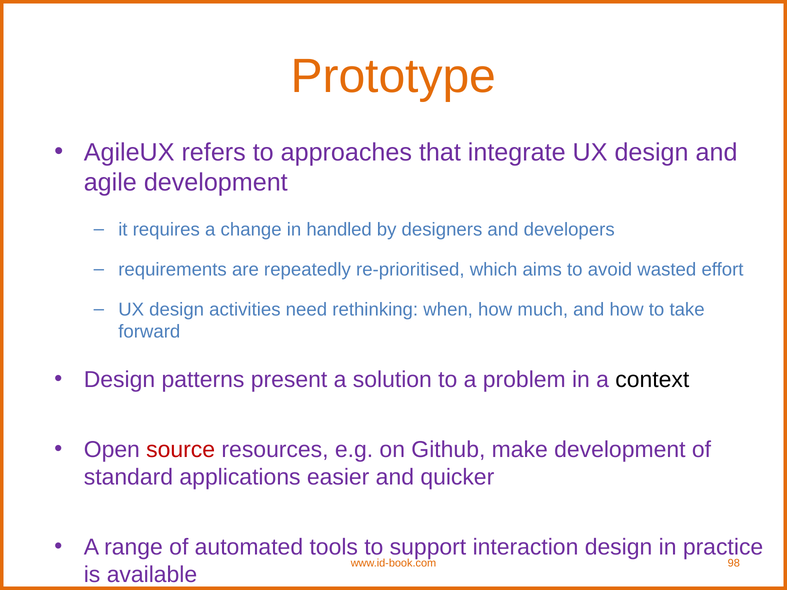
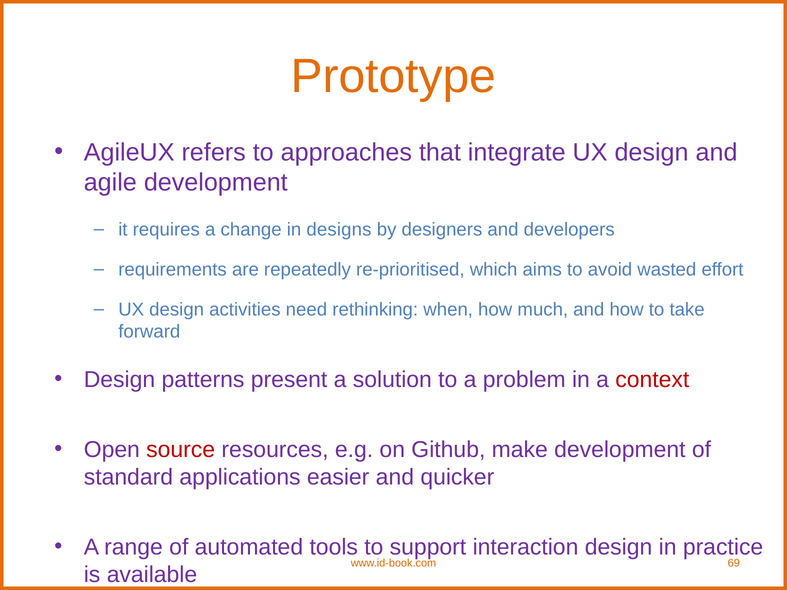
handled: handled -> designs (339, 230)
context colour: black -> red (652, 380)
98: 98 -> 69 (734, 564)
